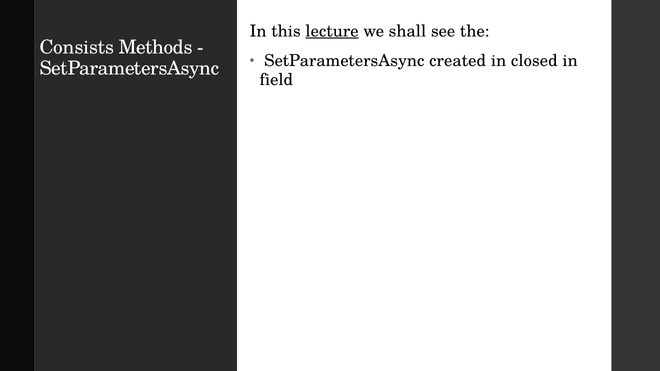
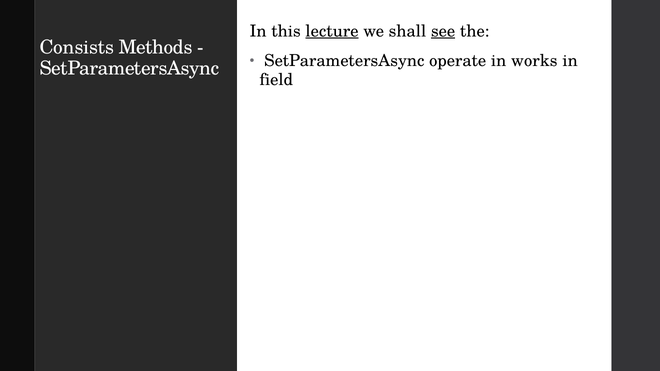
see underline: none -> present (443, 31)
created: created -> operate (458, 61)
closed: closed -> works (534, 61)
